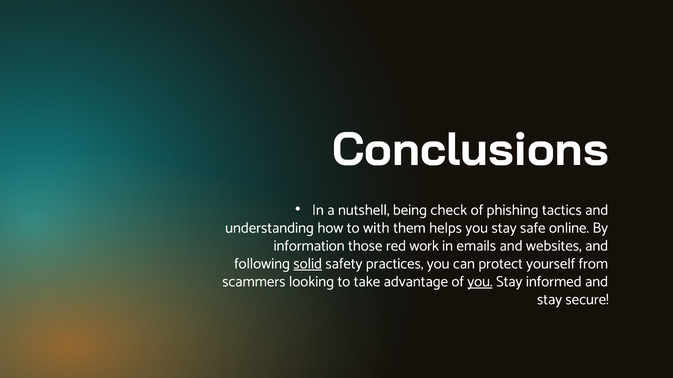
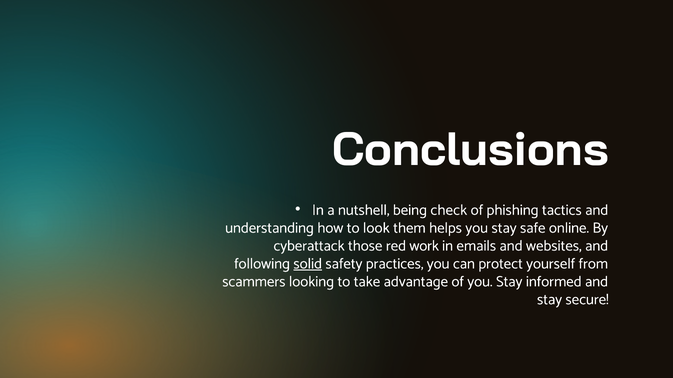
with: with -> look (376, 228)
information: information -> cyberattack (309, 246)
you underline: present -> none (480, 282)
